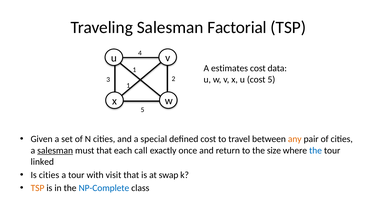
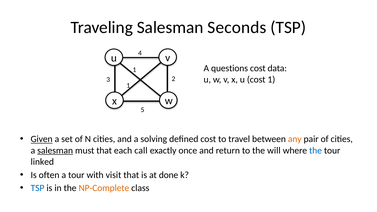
Factorial: Factorial -> Seconds (237, 27)
estimates: estimates -> questions (230, 68)
cost 5: 5 -> 1 (271, 80)
Given underline: none -> present (42, 139)
special: special -> solving (154, 139)
size: size -> will (274, 150)
Is cities: cities -> often (49, 175)
swap: swap -> done (169, 175)
TSP colour: orange -> blue (38, 188)
NP-Complete colour: blue -> orange (104, 188)
